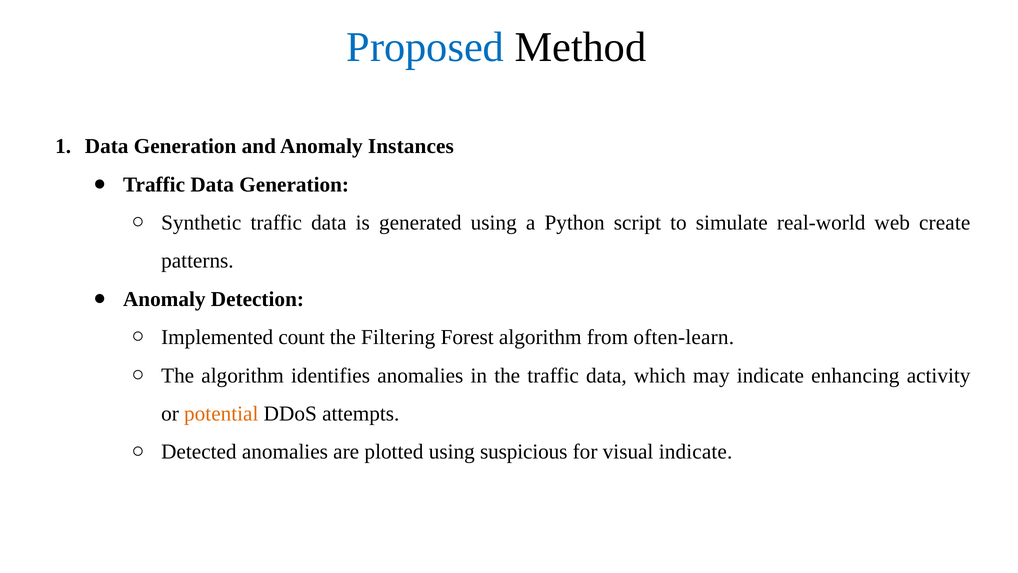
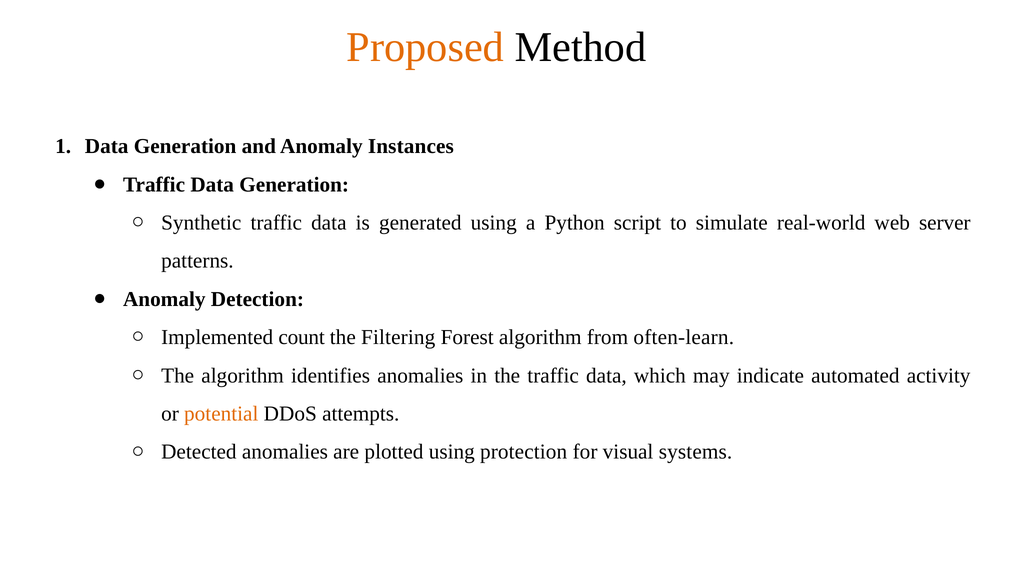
Proposed colour: blue -> orange (425, 47)
create: create -> server (945, 223)
enhancing: enhancing -> automated (855, 375)
suspicious: suspicious -> protection (524, 452)
visual indicate: indicate -> systems (696, 452)
